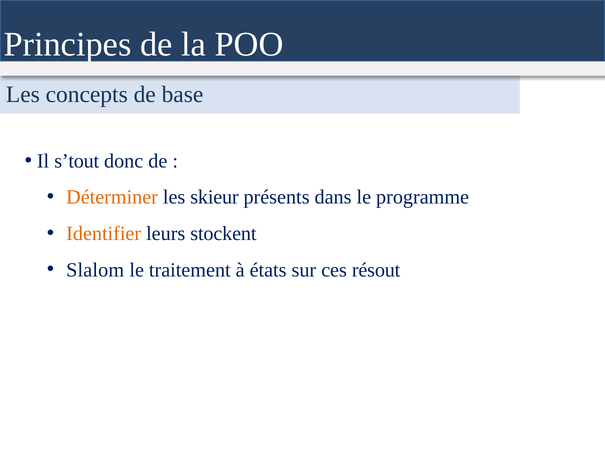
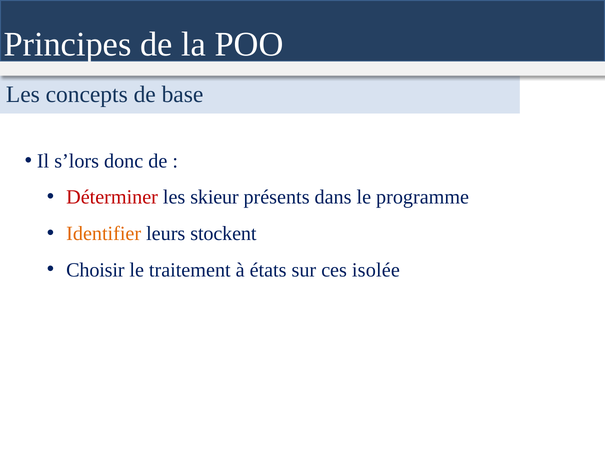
s’tout: s’tout -> s’lors (77, 161)
Déterminer colour: orange -> red (112, 197)
Slalom: Slalom -> Choisir (95, 270)
résout: résout -> isolée (376, 270)
